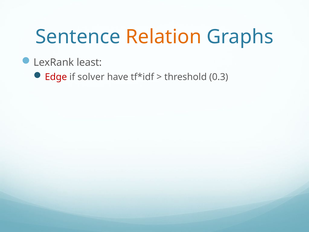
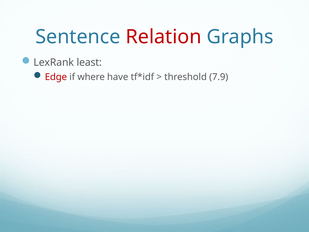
Relation colour: orange -> red (164, 37)
solver: solver -> where (91, 77)
0.3: 0.3 -> 7.9 (219, 77)
